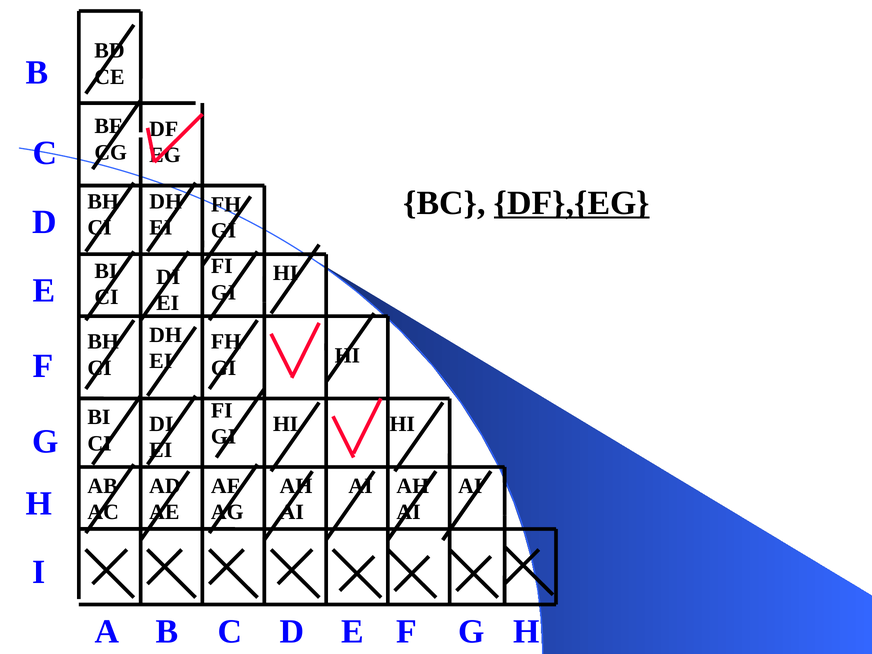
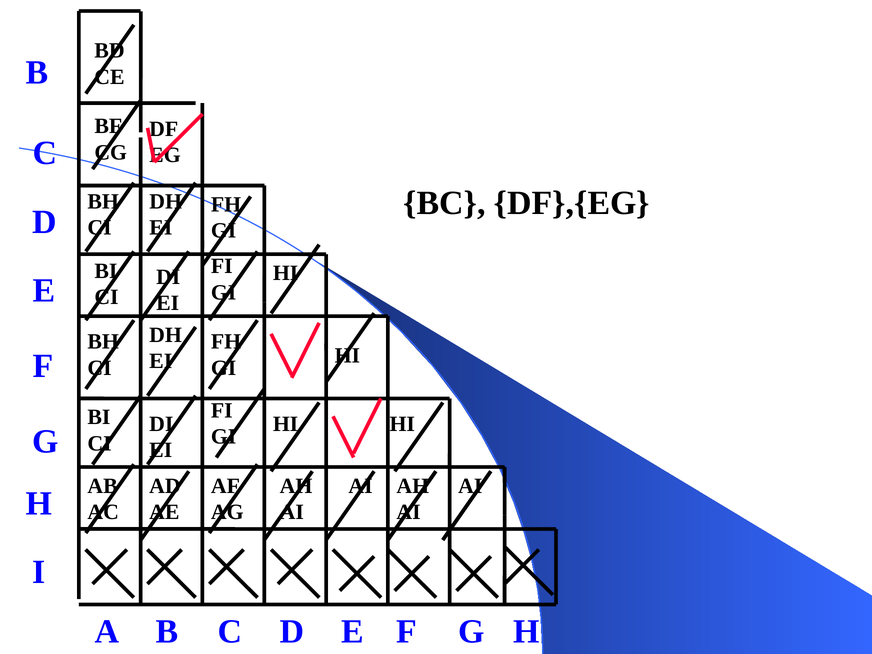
DF},{EG underline: present -> none (572, 203)
